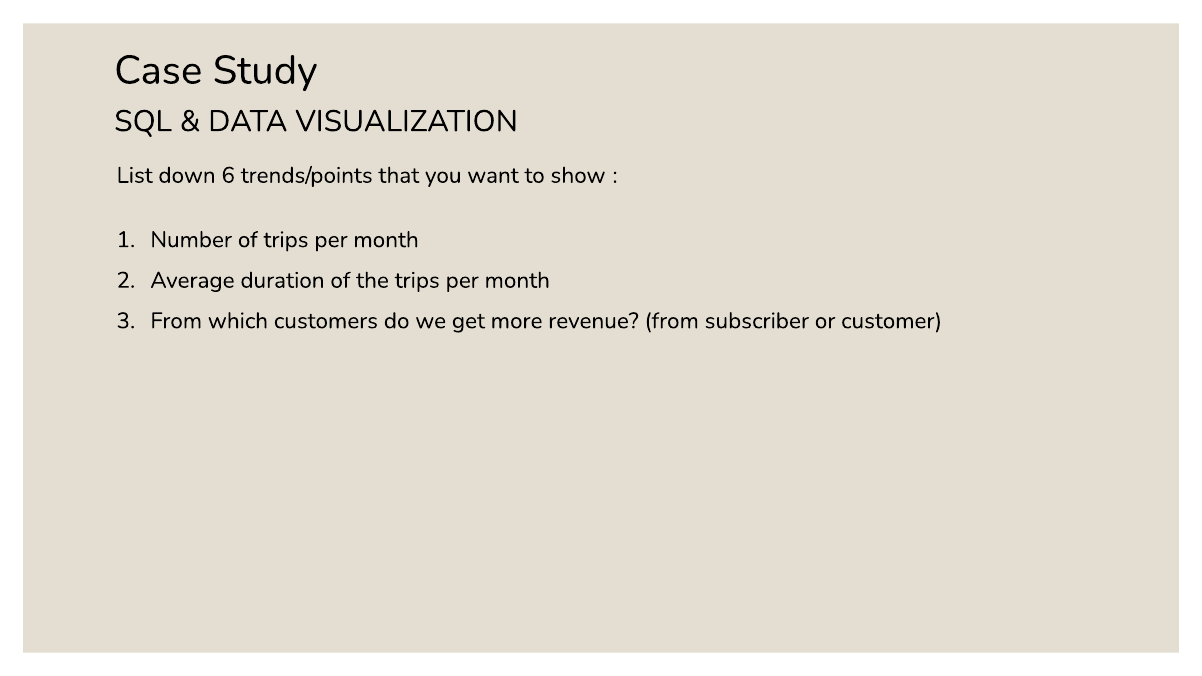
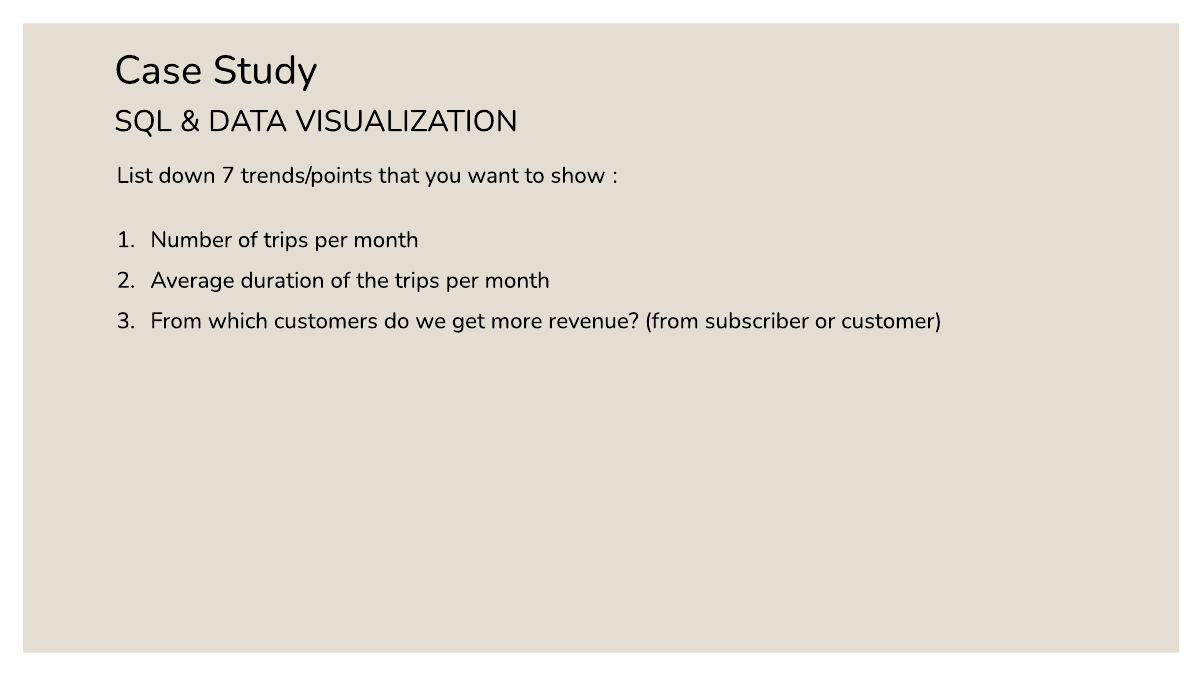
6: 6 -> 7 (228, 175)
